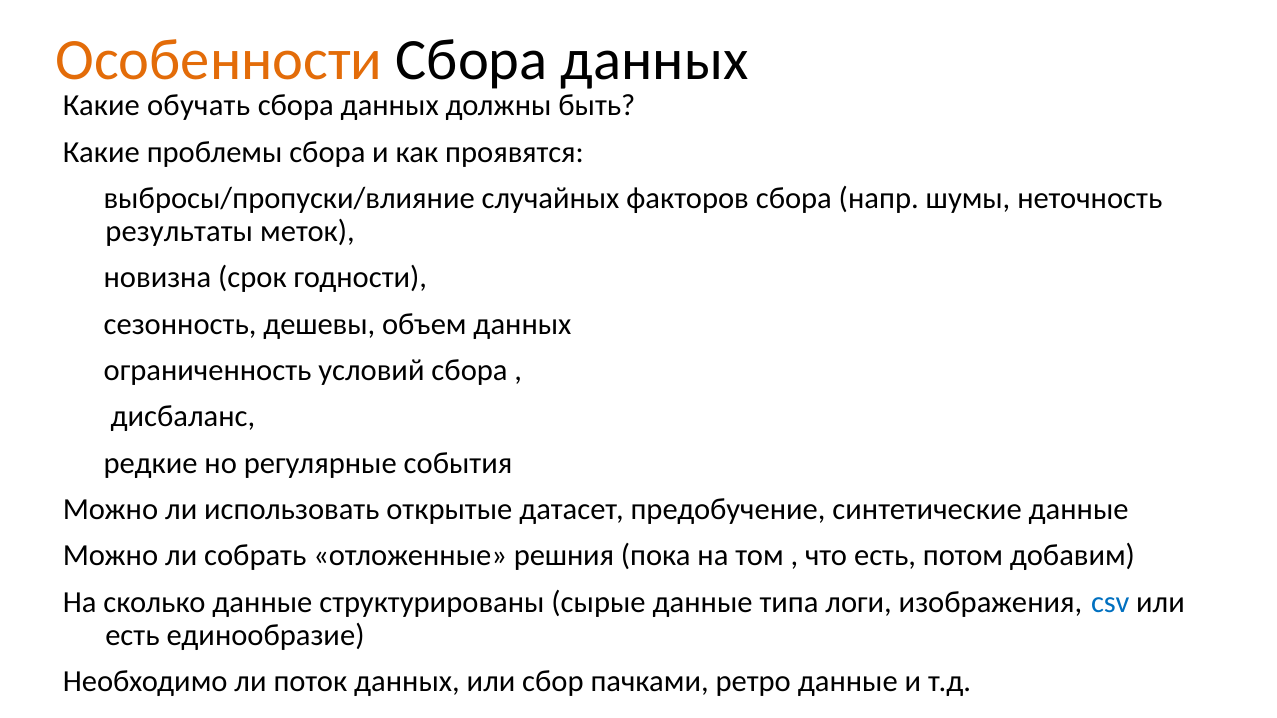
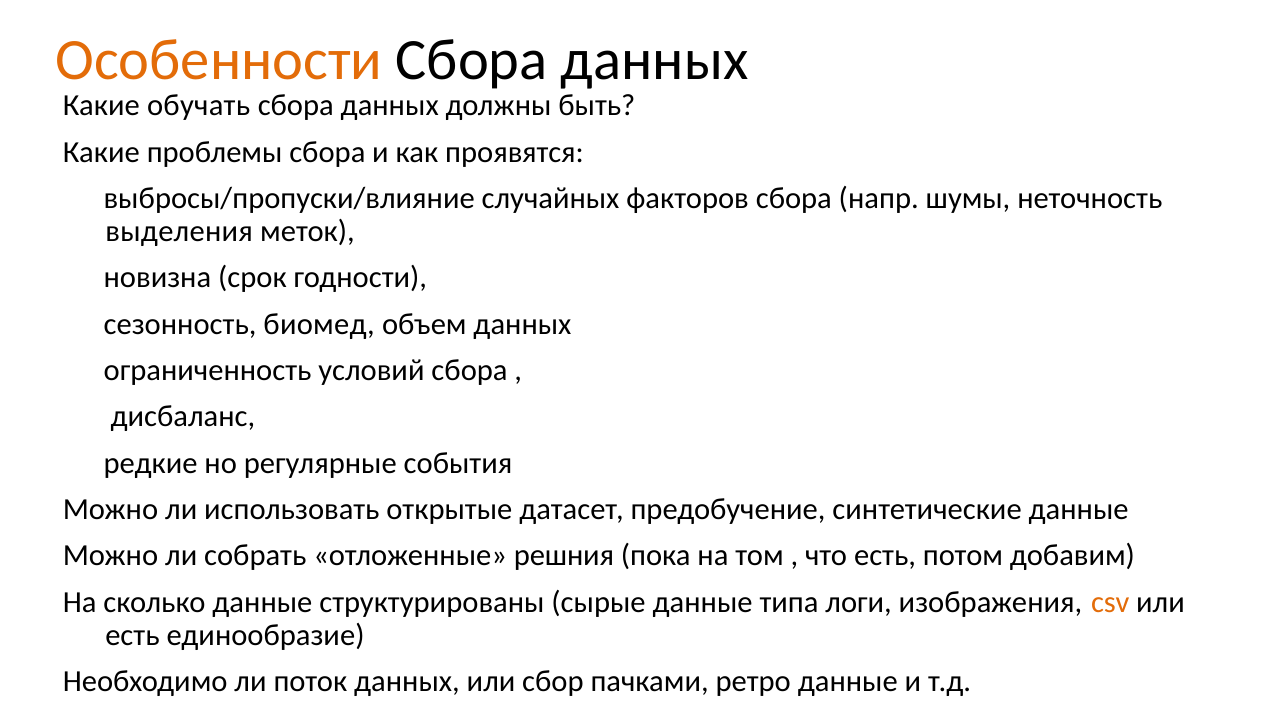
результаты: результаты -> выделения (179, 232)
дешевы: дешевы -> биомед (319, 324)
csv colour: blue -> orange (1110, 602)
